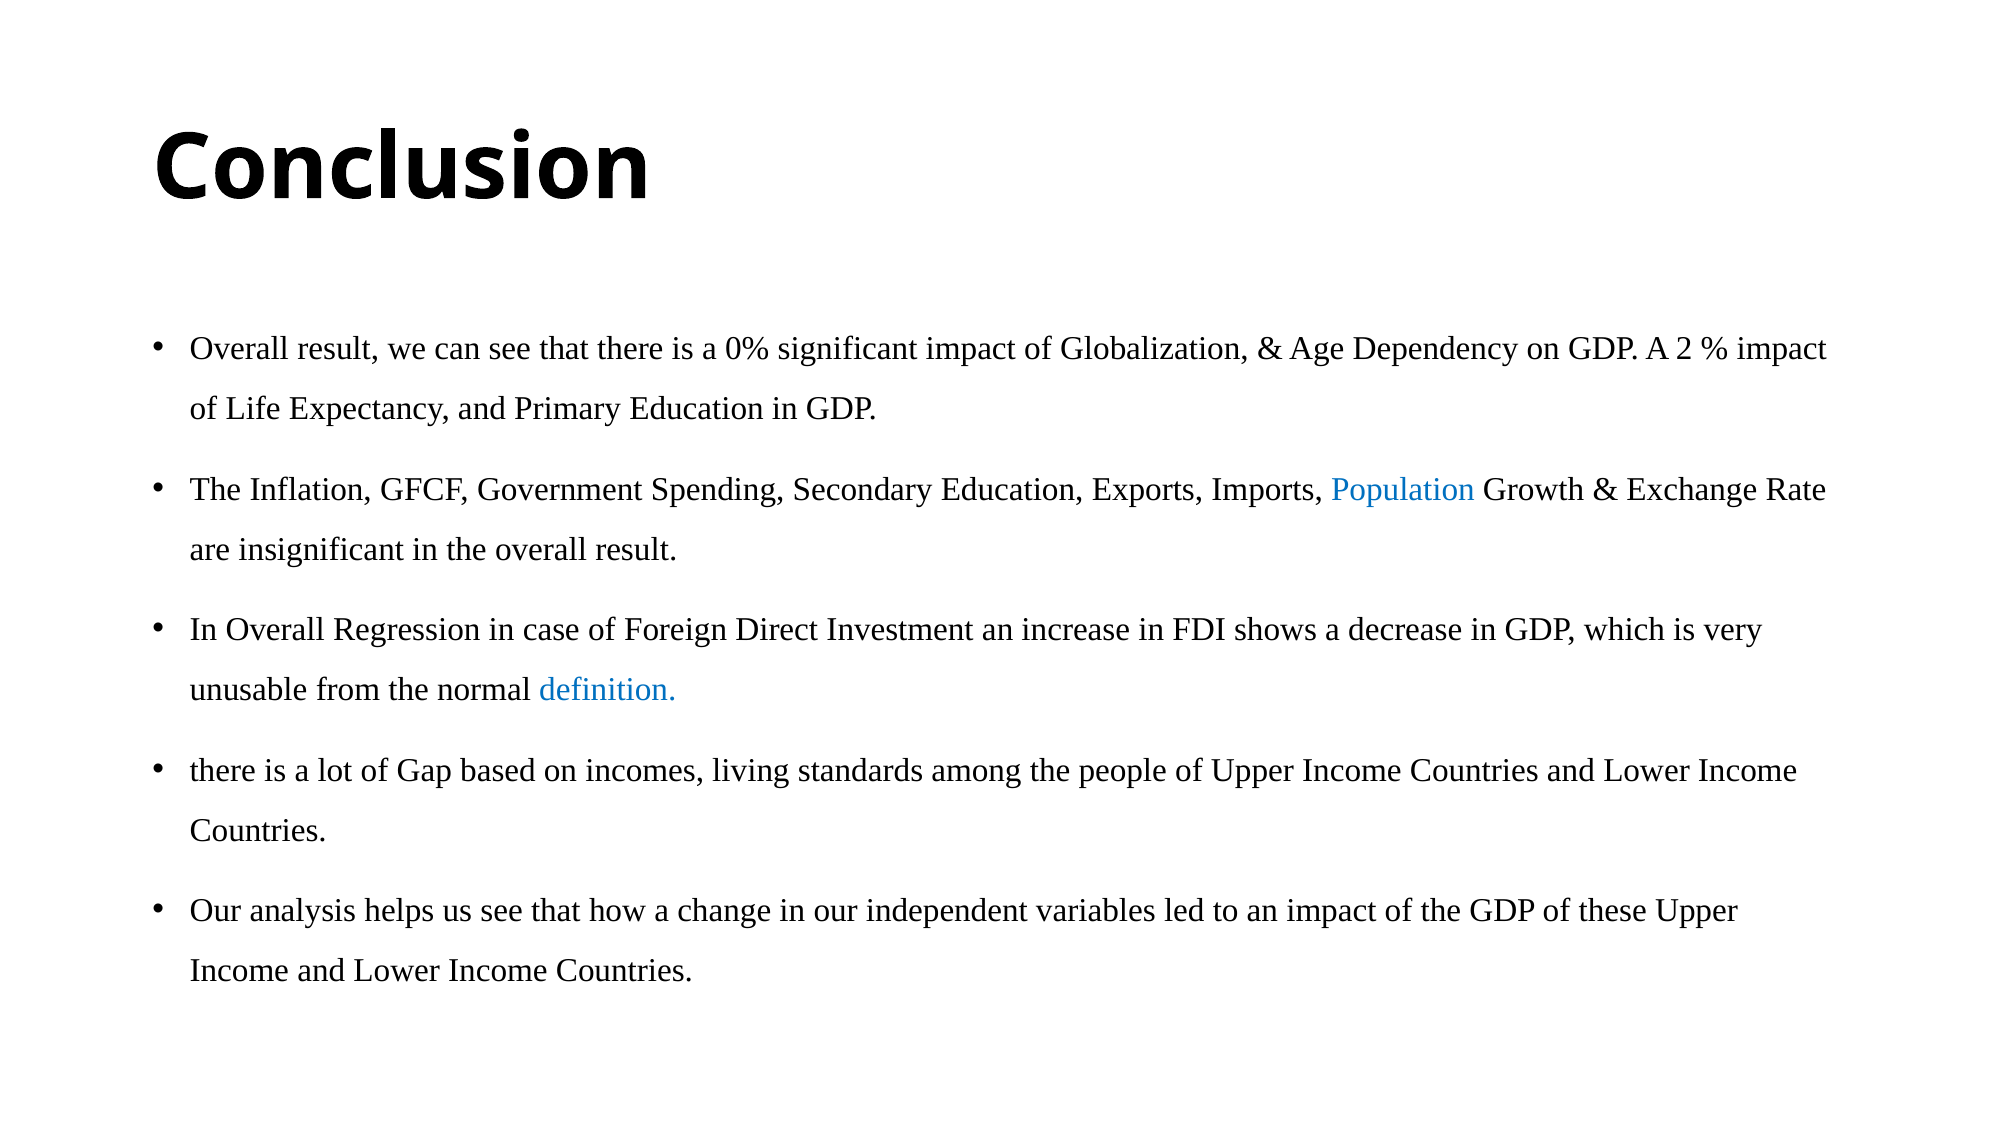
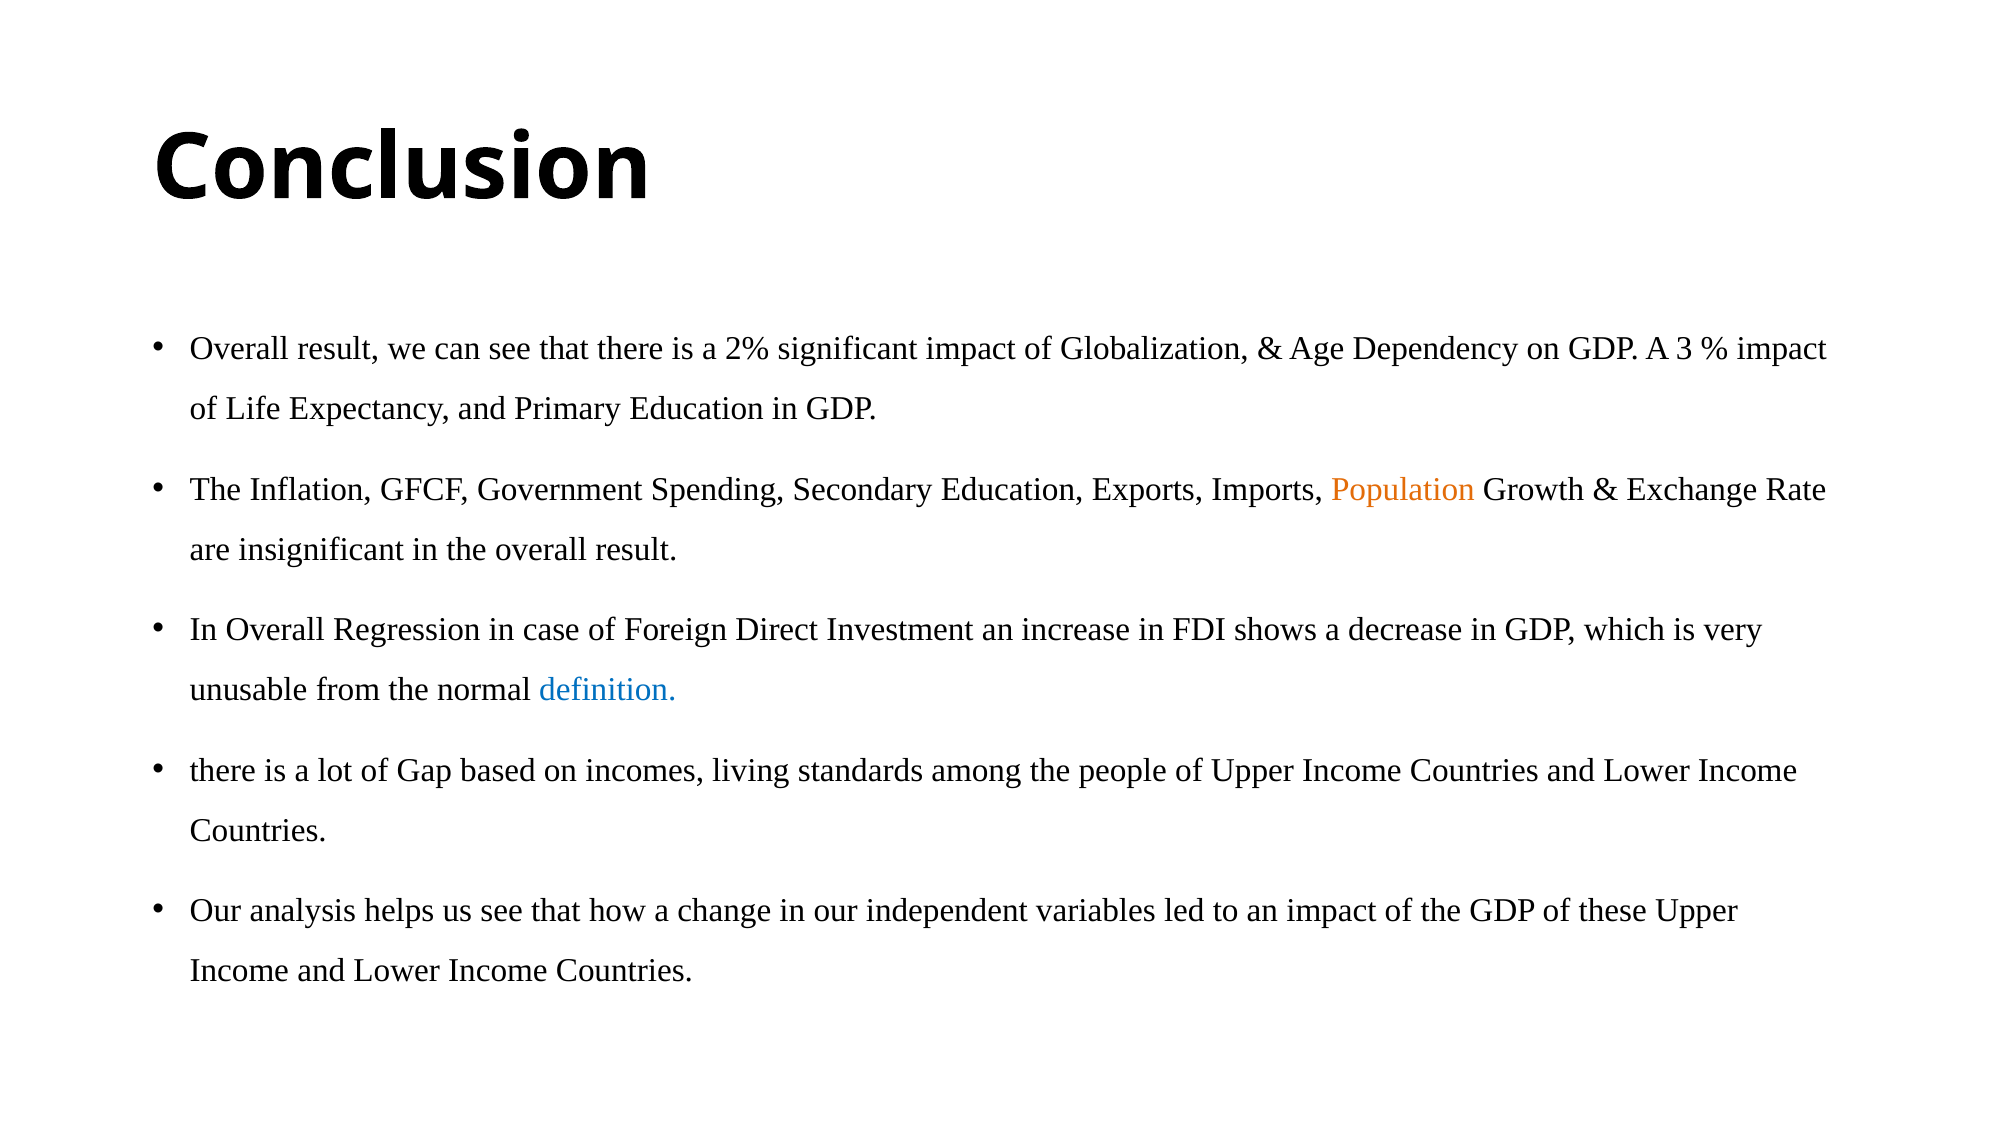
0%: 0% -> 2% (747, 349)
2: 2 -> 3 (1684, 349)
Population colour: blue -> orange (1403, 489)
